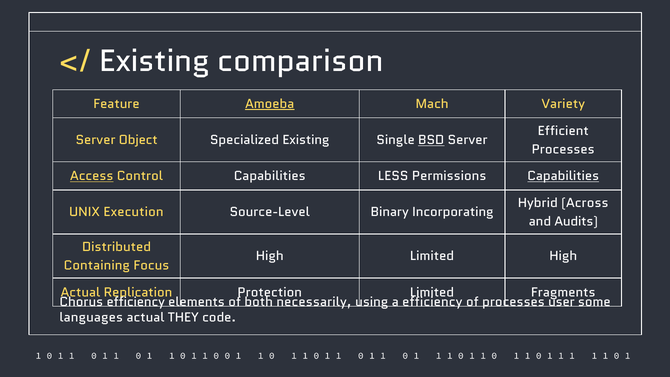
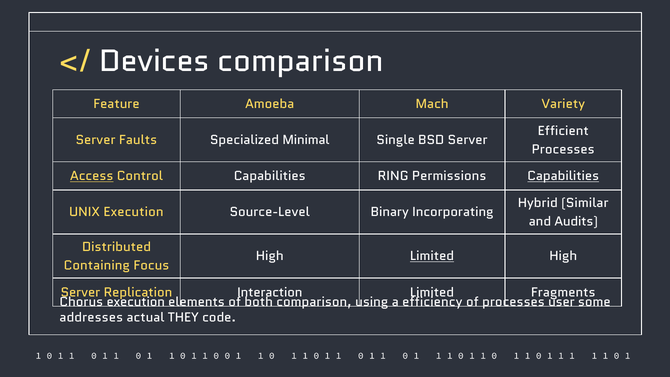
Existing: Existing -> Devices (154, 61)
Amoeba underline: present -> none (270, 104)
Object: Object -> Faults (138, 140)
Specialized Existing: Existing -> Minimal (306, 140)
BSD underline: present -> none (431, 140)
LESS: LESS -> RING (393, 176)
Across: Across -> Similar (585, 203)
Limited underline: none -> present (432, 256)
Actual: Actual -> Server (80, 292)
Protection: Protection -> Interaction (270, 292)
Chorus efficiency: efficiency -> execution (136, 302)
both necessarily: necessarily -> comparison (314, 302)
languages: languages -> addresses (91, 317)
